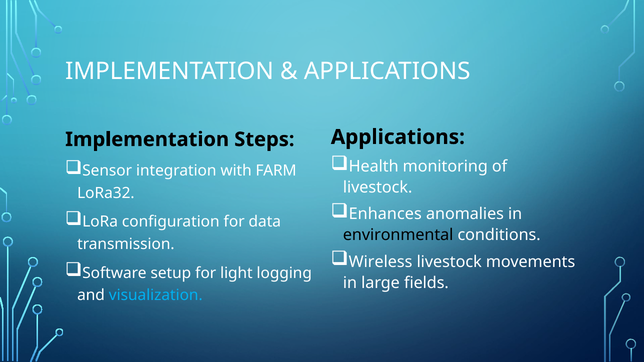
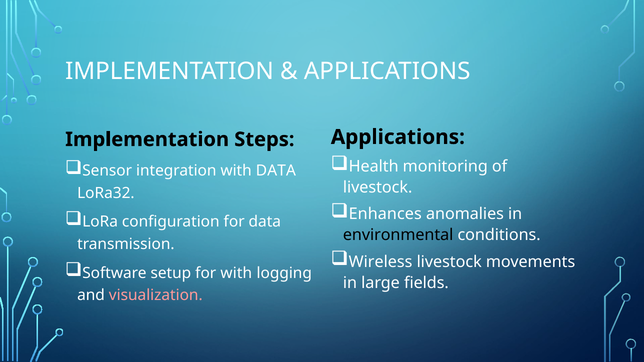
with FARM: FARM -> DATA (276, 171)
for light: light -> with (236, 273)
visualization colour: light blue -> pink (156, 295)
